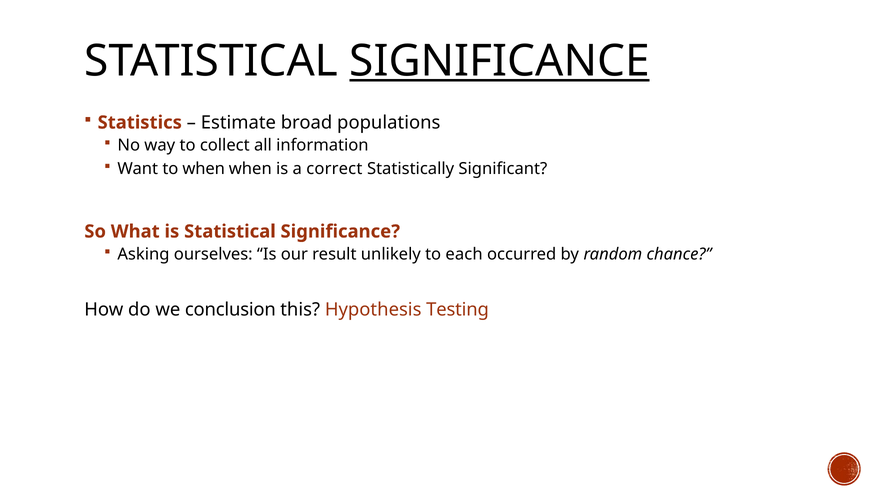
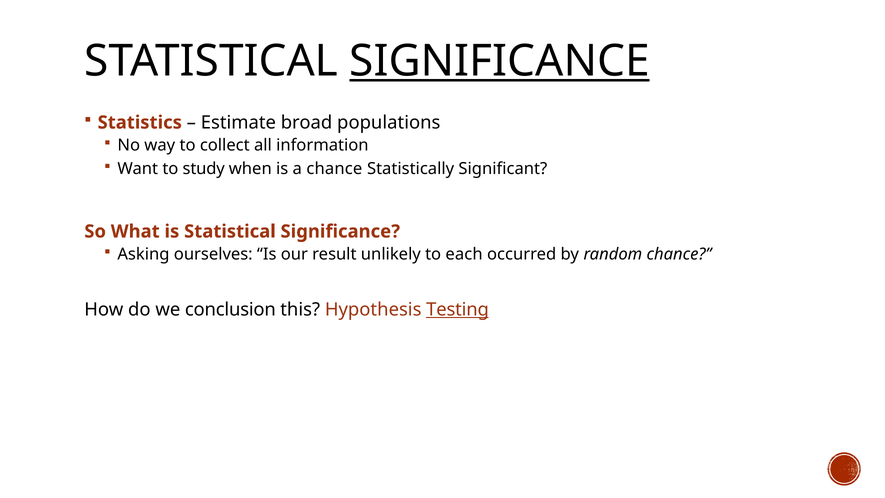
to when: when -> study (204, 169)
a correct: correct -> chance (334, 169)
Testing underline: none -> present (458, 309)
